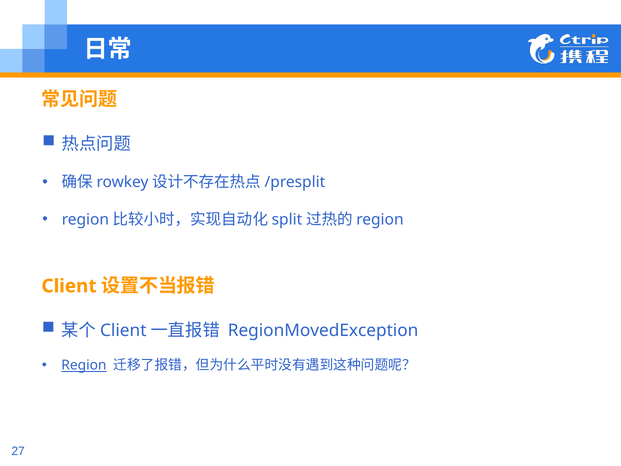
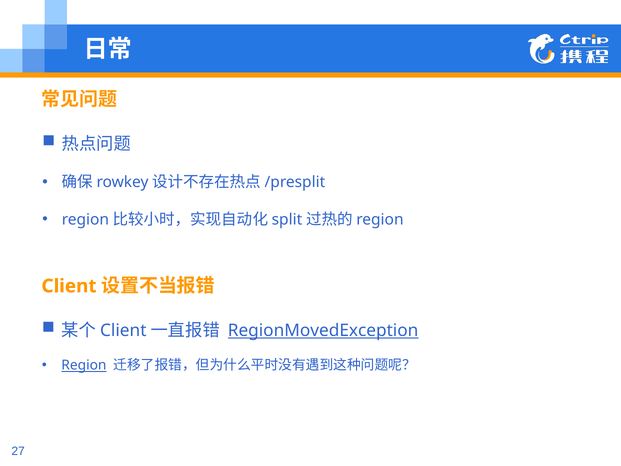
RegionMovedException underline: none -> present (323, 330)
